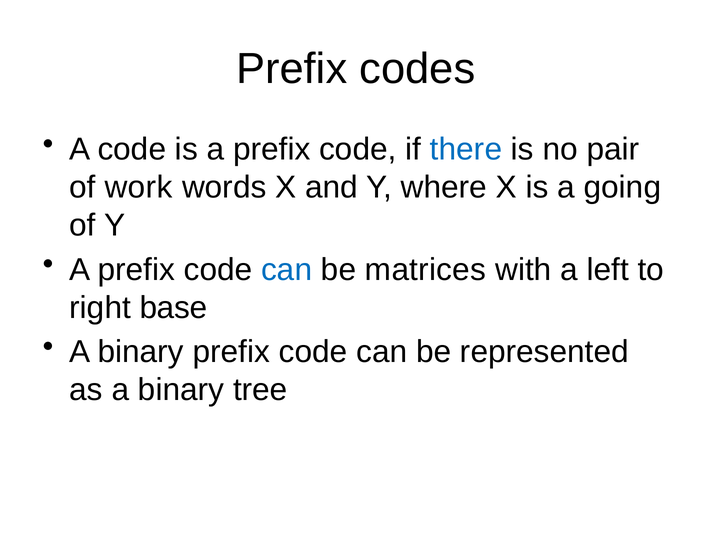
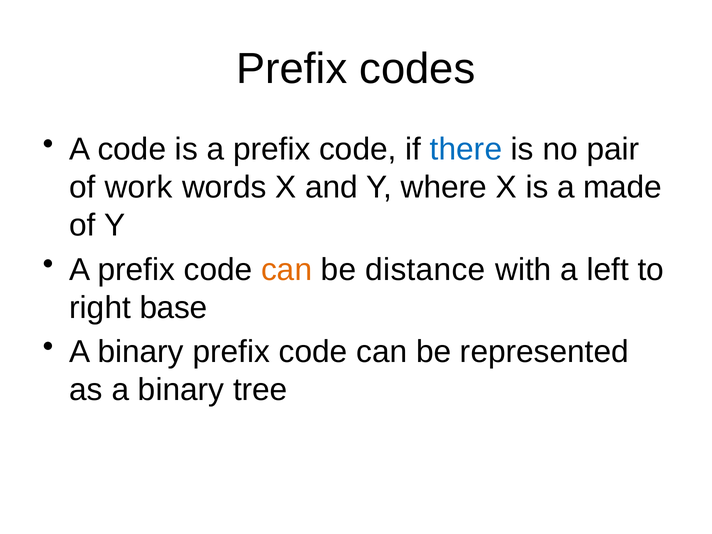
going: going -> made (623, 187)
can colour: blue -> orange (287, 270)
matrices: matrices -> distance (425, 270)
